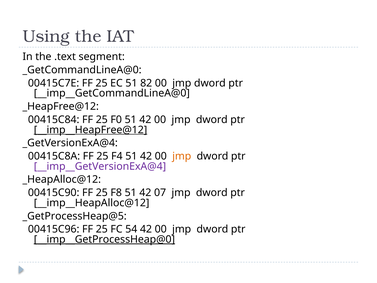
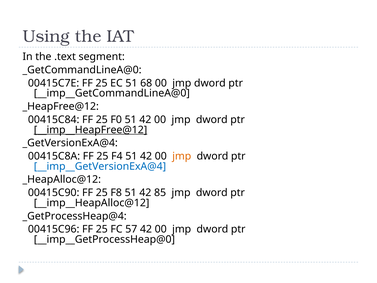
82: 82 -> 68 (146, 83)
__imp__GetVersionExA@4 colour: purple -> blue (100, 166)
07: 07 -> 85 (160, 193)
_GetProcessHeap@5: _GetProcessHeap@5 -> _GetProcessHeap@4 (75, 216)
54: 54 -> 57 (131, 229)
__imp__GetProcessHeap@0 underline: present -> none (104, 239)
